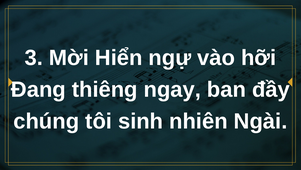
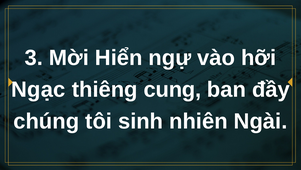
Đang: Đang -> Ngạc (38, 89)
ngay: ngay -> cung (172, 89)
